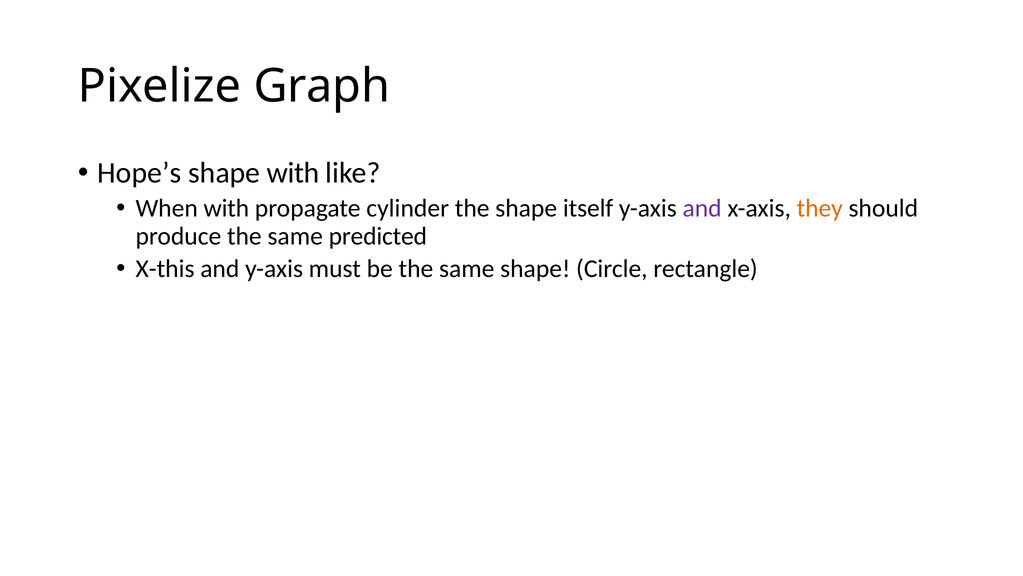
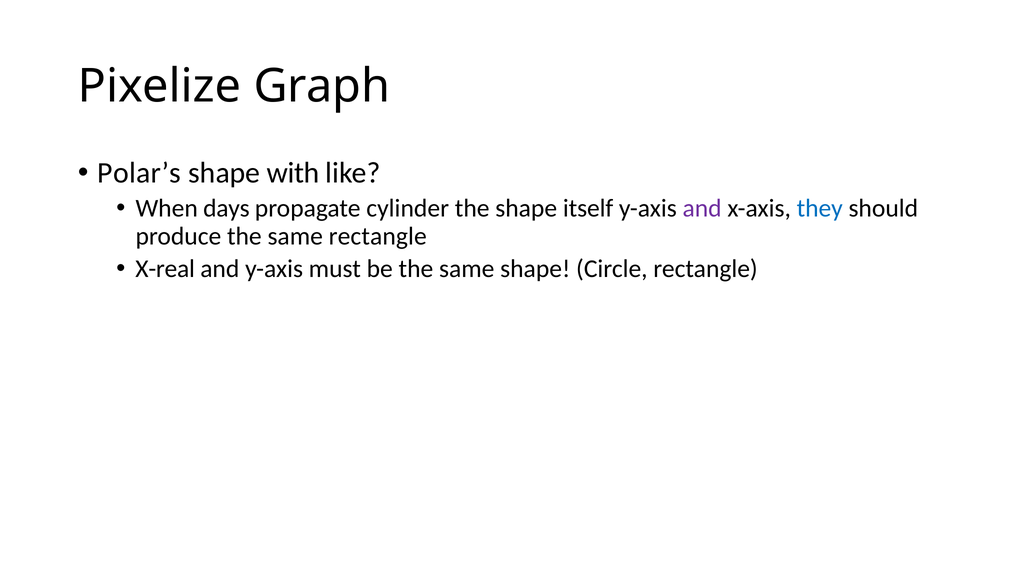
Hope’s: Hope’s -> Polar’s (139, 173)
When with: with -> days (226, 208)
they colour: orange -> blue (820, 208)
same predicted: predicted -> rectangle (378, 236)
X-this: X-this -> X-real (165, 269)
